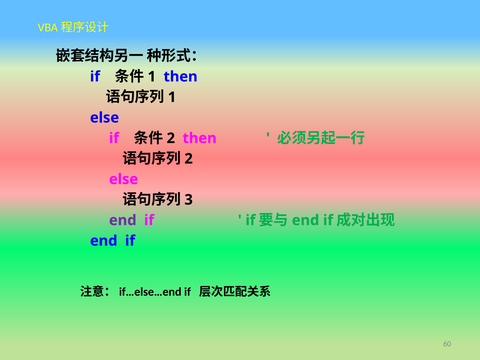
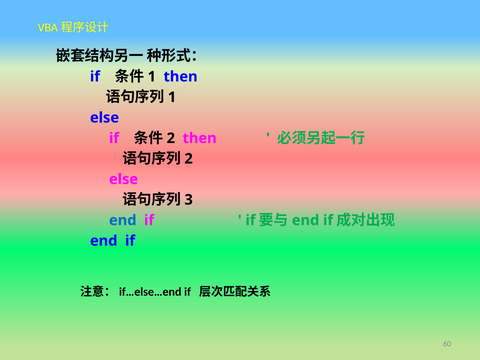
end colour: purple -> blue (123, 220)
